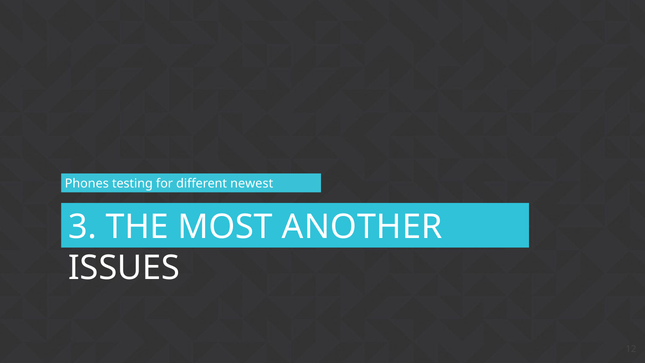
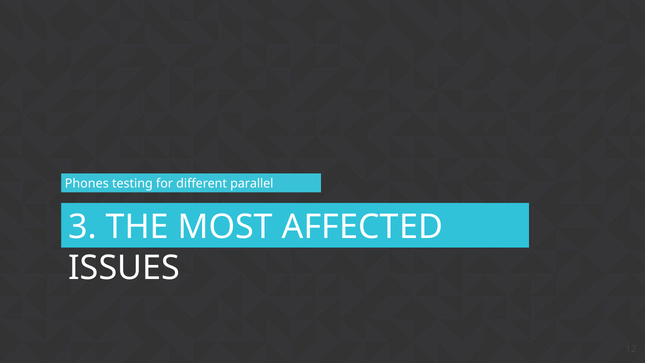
newest: newest -> parallel (252, 184)
ANOTHER: ANOTHER -> AFFECTED (362, 227)
